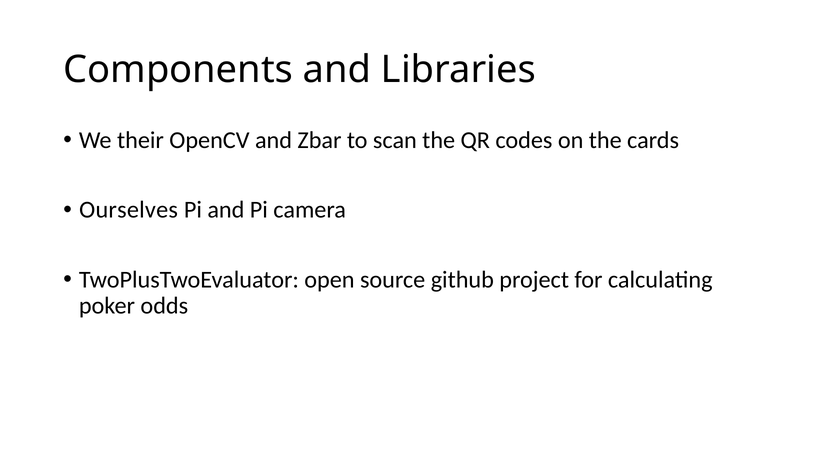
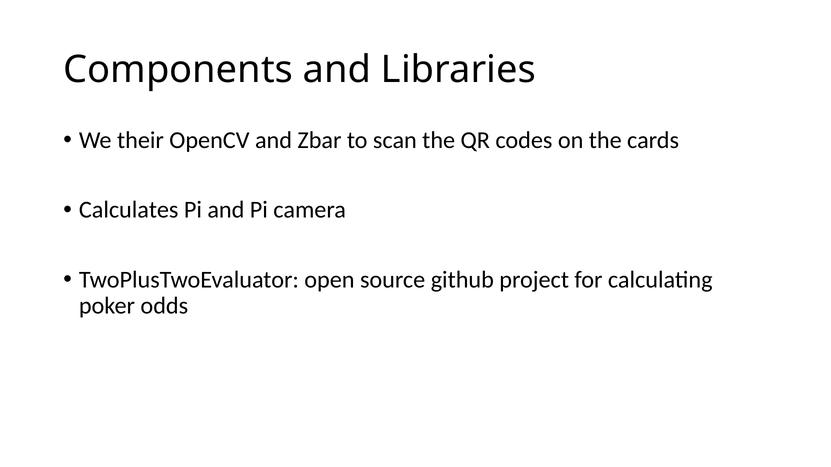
Ourselves: Ourselves -> Calculates (129, 210)
